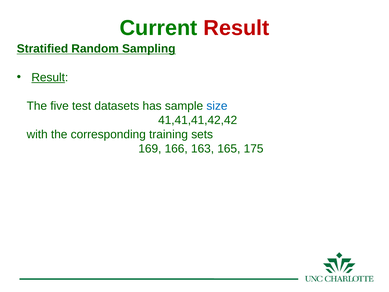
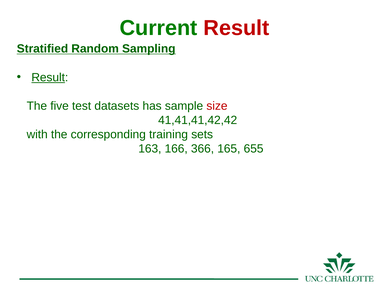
size colour: blue -> red (217, 106)
169: 169 -> 163 (150, 149)
163: 163 -> 366 (203, 149)
175: 175 -> 655 (254, 149)
